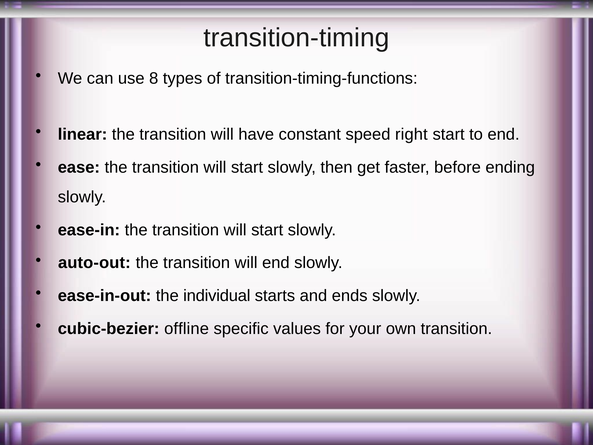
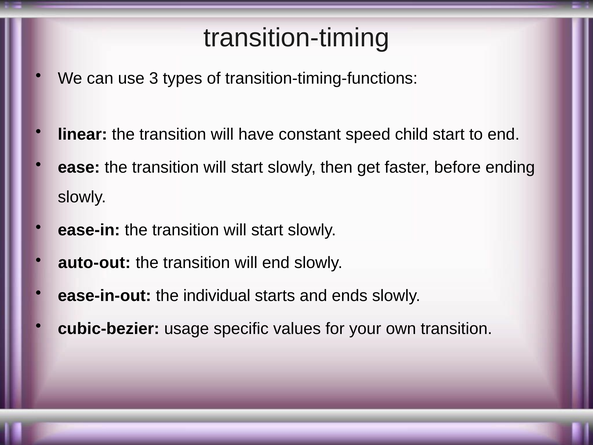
8: 8 -> 3 (154, 78)
right: right -> child (412, 134)
offline: offline -> usage (187, 329)
